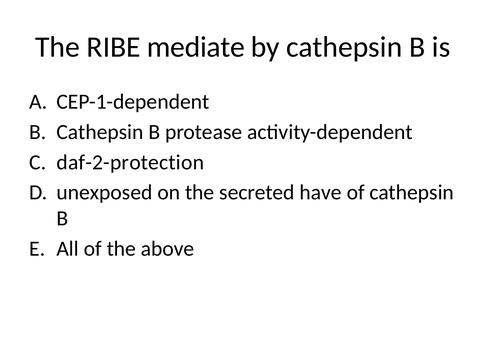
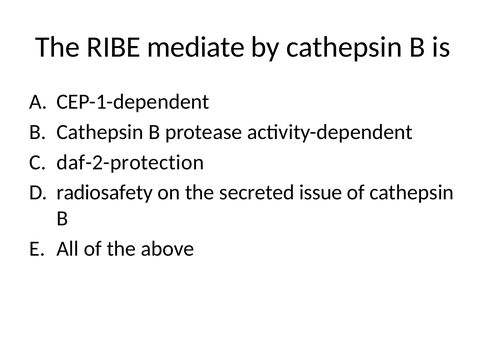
unexposed: unexposed -> radiosafety (105, 193)
have: have -> issue (321, 193)
